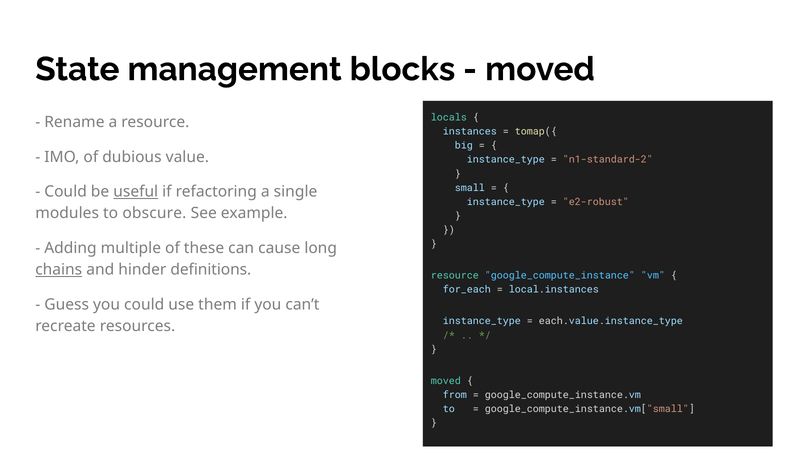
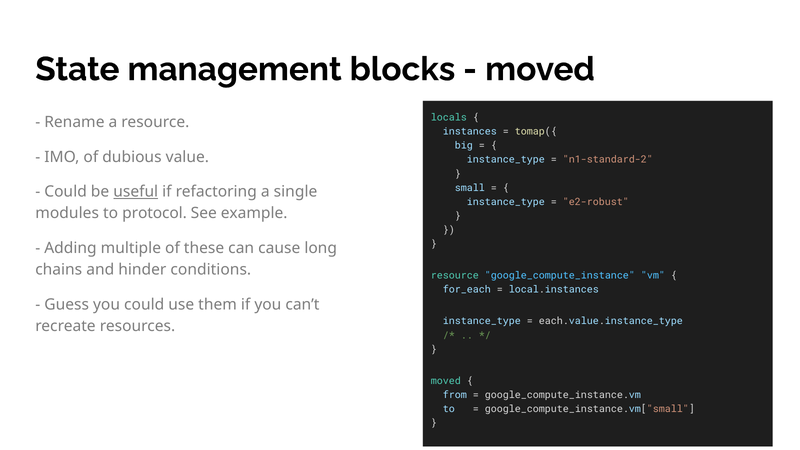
obscure: obscure -> protocol (155, 213)
chains underline: present -> none (59, 270)
definitions: definitions -> conditions (211, 270)
